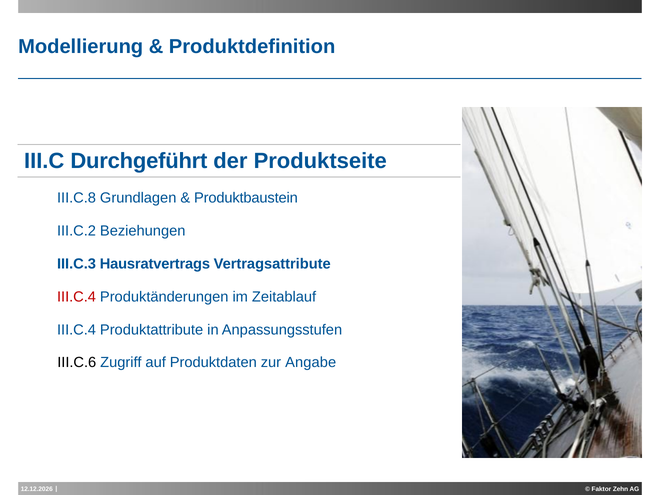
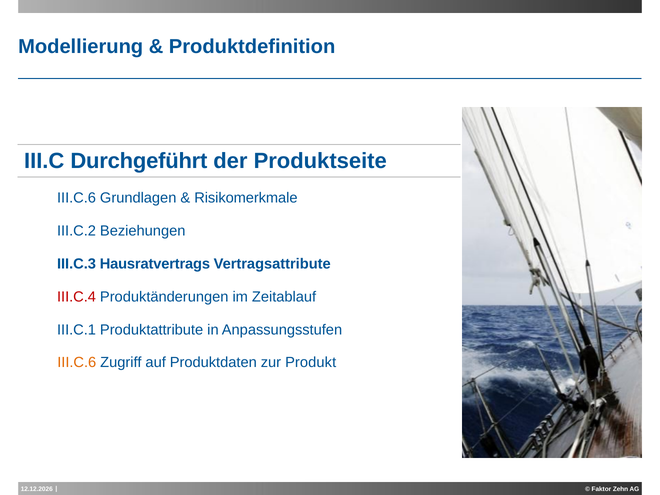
III.C.8: III.C.8 -> III.C.6 (77, 198)
Produktbaustein: Produktbaustein -> Risikomerkmale (246, 198)
III.C.4: III.C.4 -> III.C.1 (77, 330)
III.C.6 colour: black -> orange (77, 363)
Angabe: Angabe -> Produkt (311, 363)
